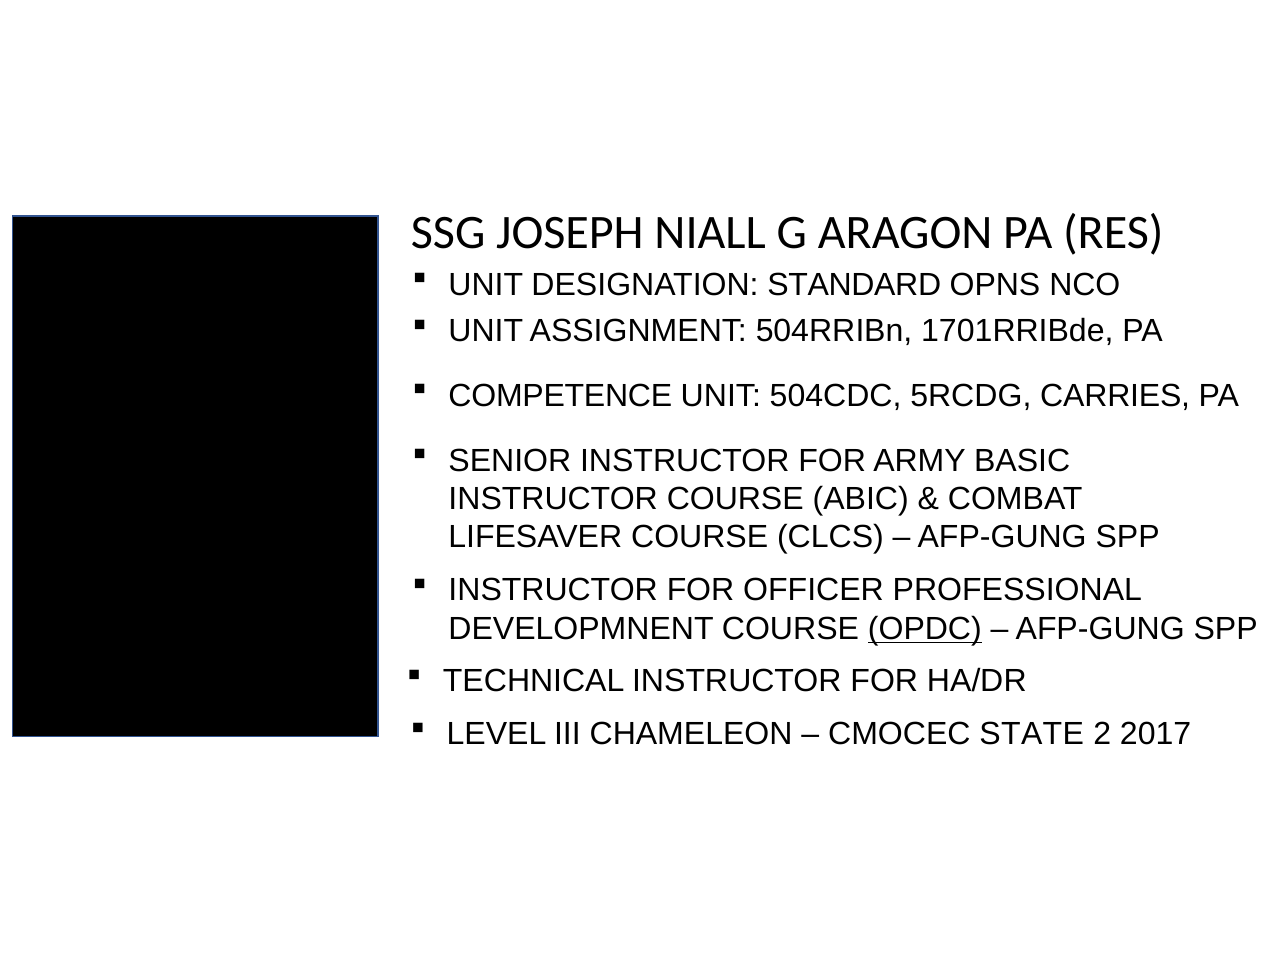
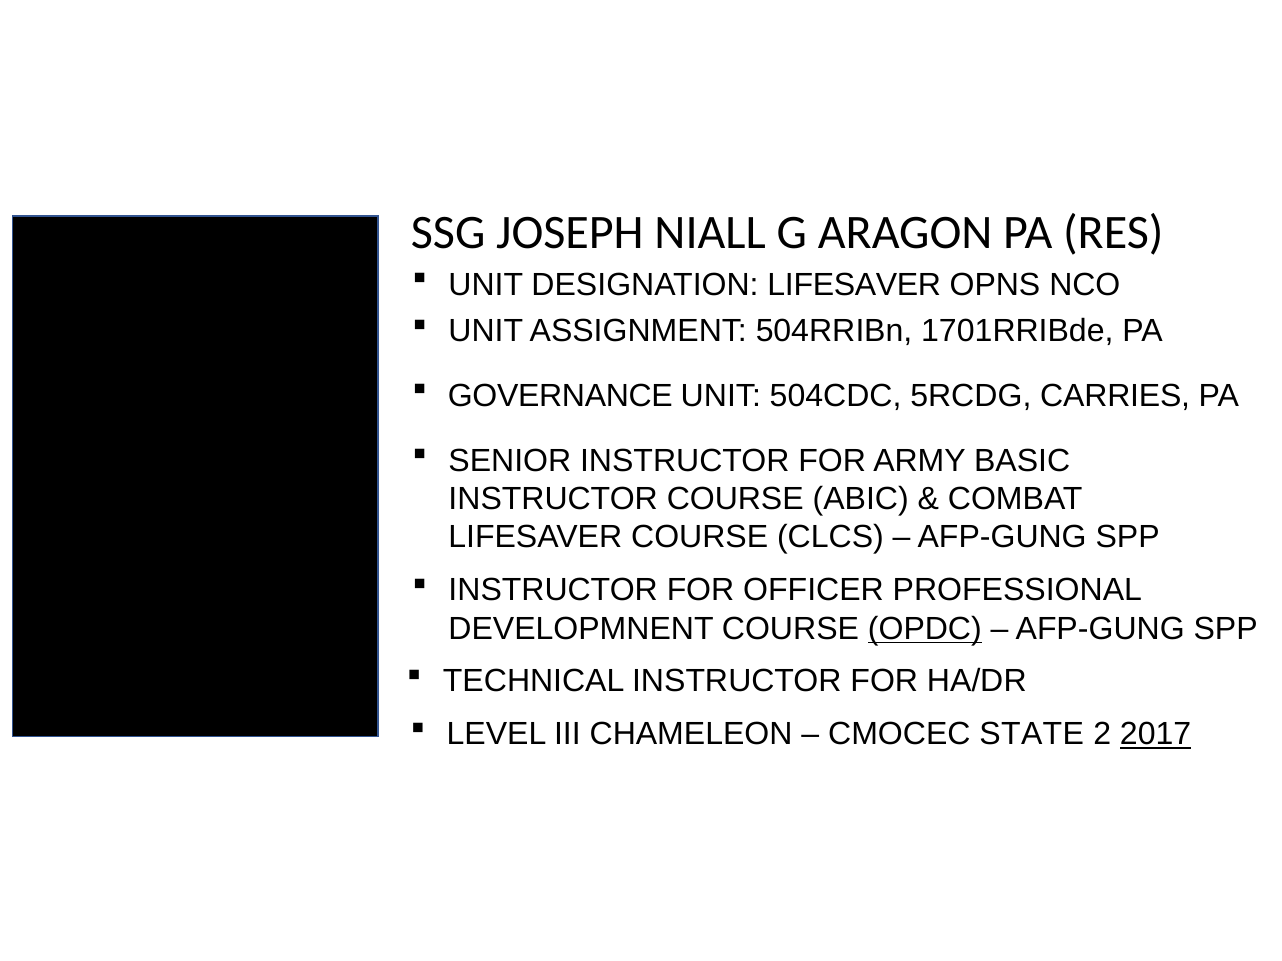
DESIGNATION STANDARD: STANDARD -> LIFESAVER (854, 285)
COMPETENCE: COMPETENCE -> GOVERNANCE (560, 396)
2017 underline: none -> present (1156, 734)
